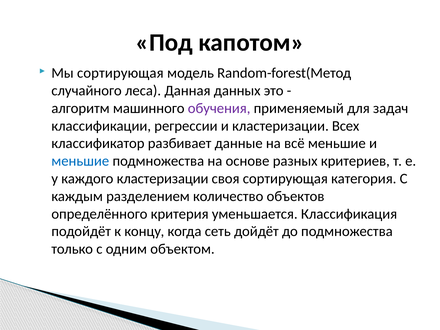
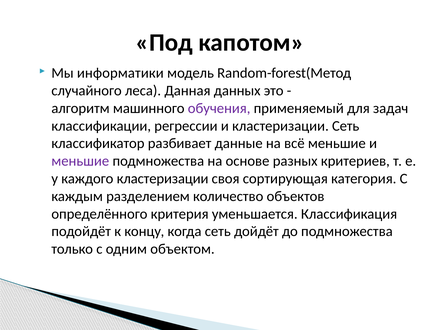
Мы сортирующая: сортирующая -> информатики (120, 73)
кластеризации Всех: Всех -> Сеть (346, 126)
меньшие colour: blue -> purple (80, 161)
